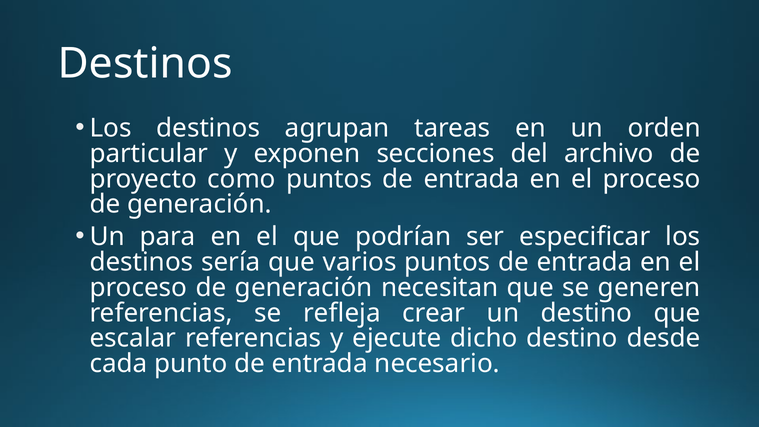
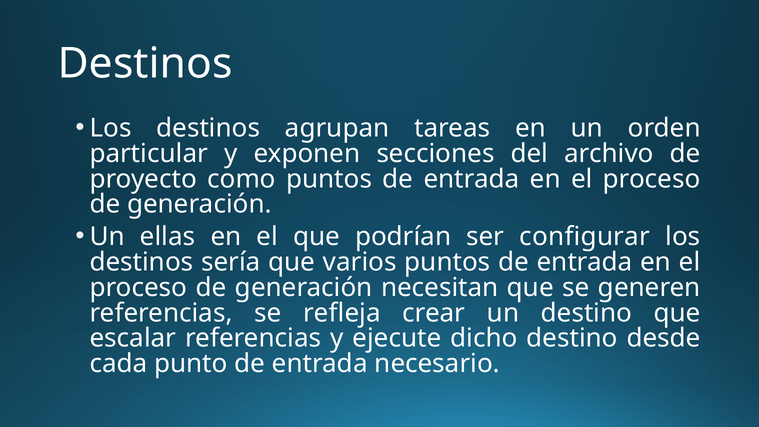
para: para -> ellas (168, 237)
especificar: especificar -> configurar (585, 237)
